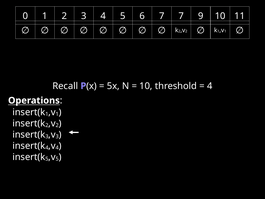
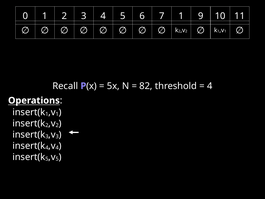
7 7: 7 -> 1 (181, 16)
10: 10 -> 82 (146, 86)
